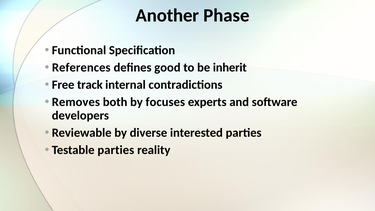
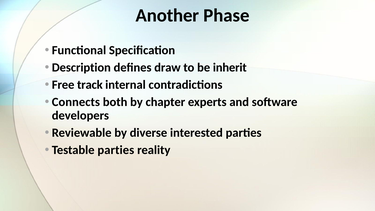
References: References -> Description (81, 67)
good: good -> draw (167, 67)
Removes: Removes -> Connects (76, 102)
focuses: focuses -> chapter (165, 102)
